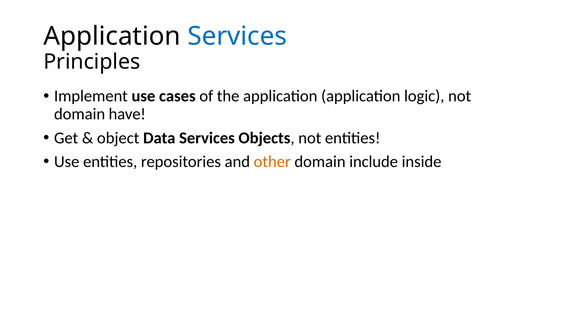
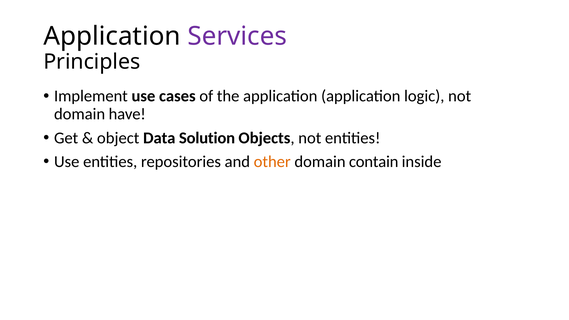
Services colour: blue -> purple (237, 36)
Data Services: Services -> Solution (207, 138)
include: include -> contain (374, 162)
